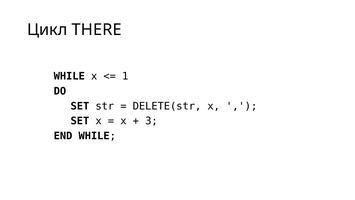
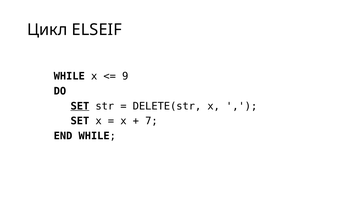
THERE: THERE -> ELSEIF (97, 30)
1: 1 -> 9 (125, 76)
SET underline: none -> present (80, 106)
3: 3 -> 7 (151, 121)
